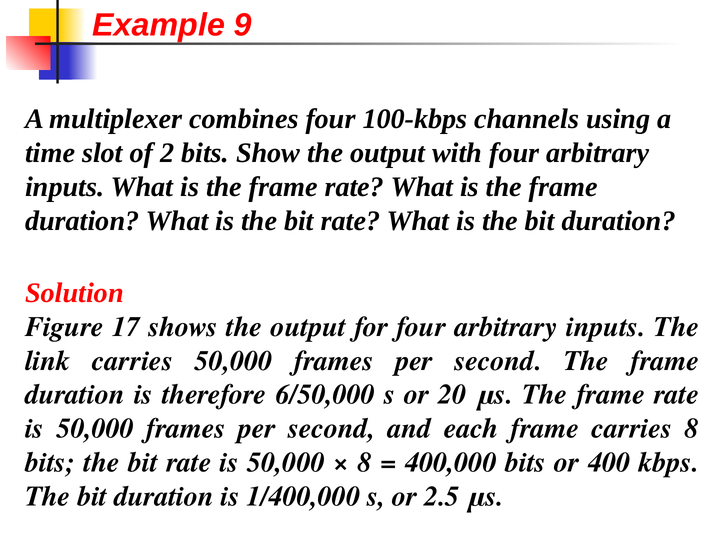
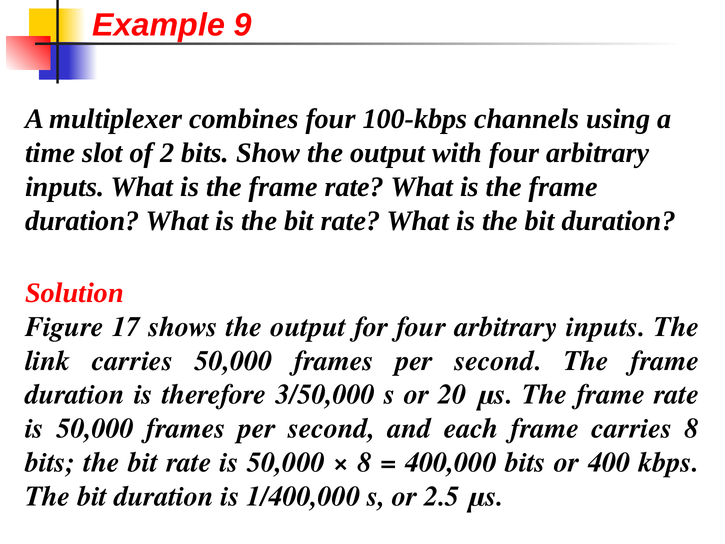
6/50,000: 6/50,000 -> 3/50,000 (325, 394)
